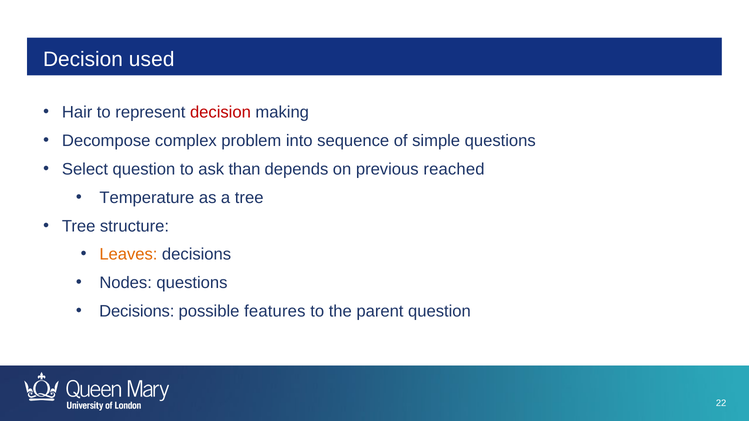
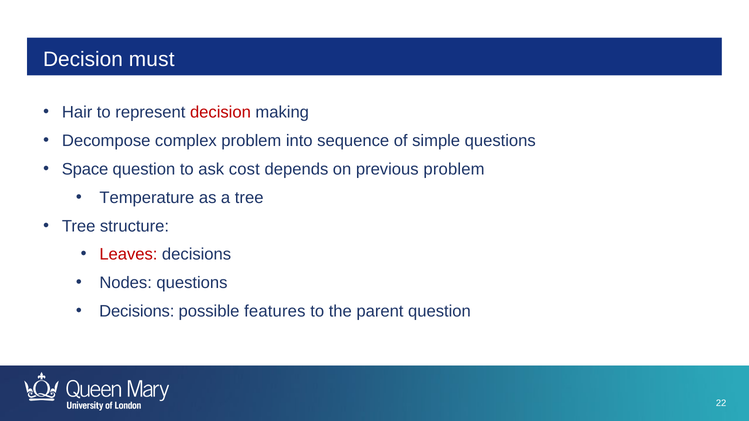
used: used -> must (152, 59)
Select: Select -> Space (85, 169)
than: than -> cost (244, 169)
previous reached: reached -> problem (454, 169)
Leaves colour: orange -> red (128, 255)
